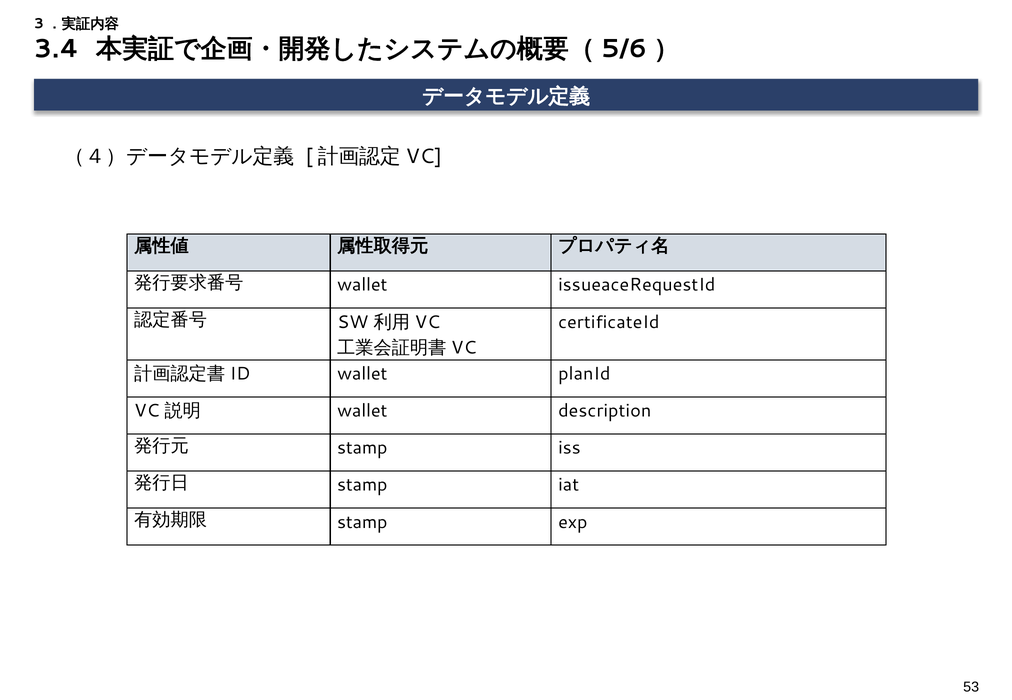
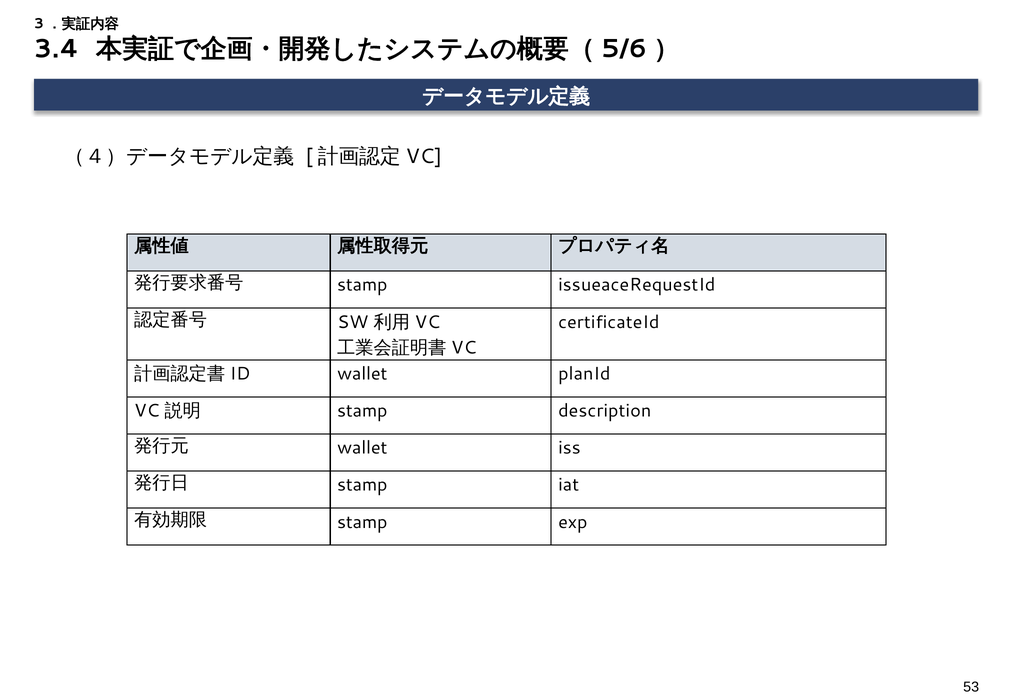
wallet: wallet -> stamp (362, 285)
wallet: wallet -> stamp (362, 411)
stamp: stamp -> wallet (362, 448)
